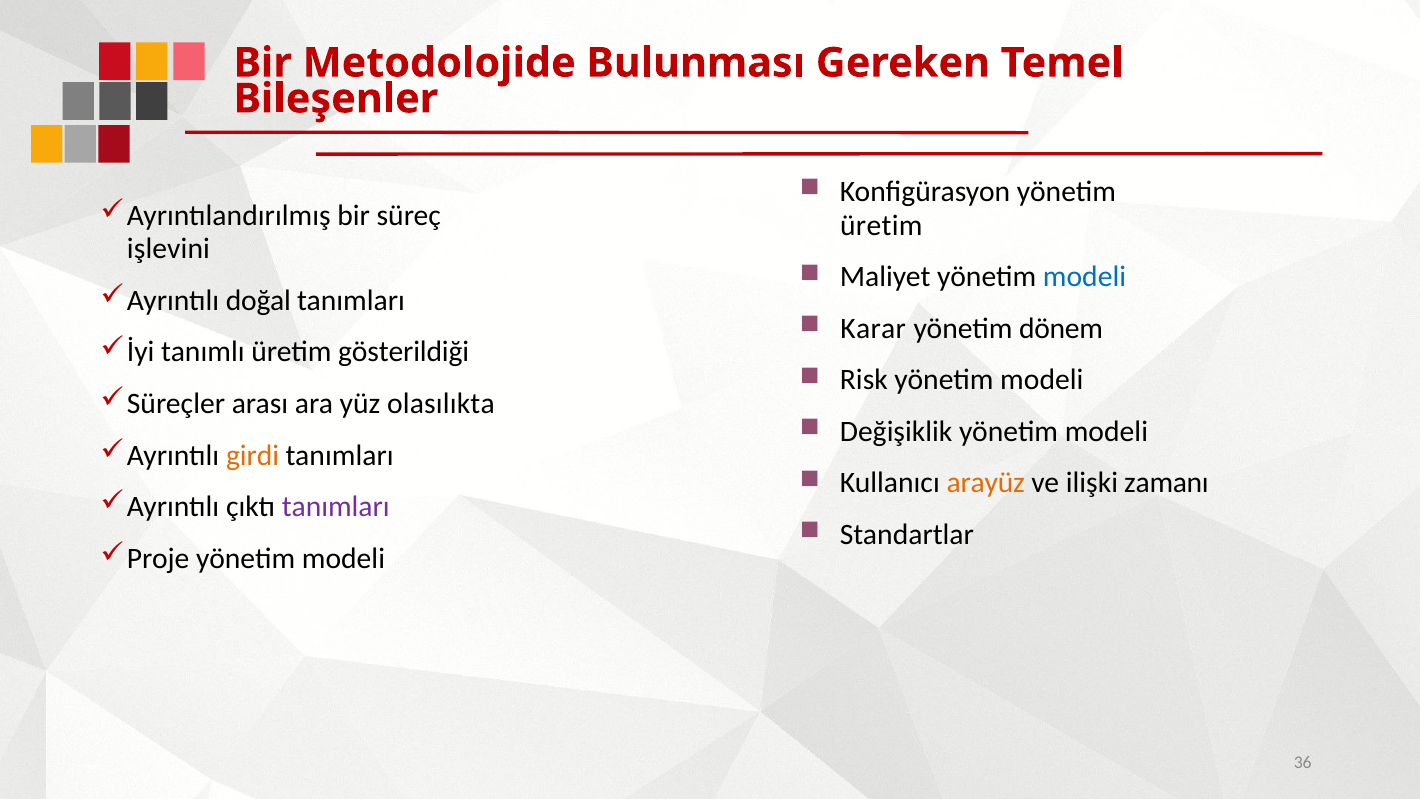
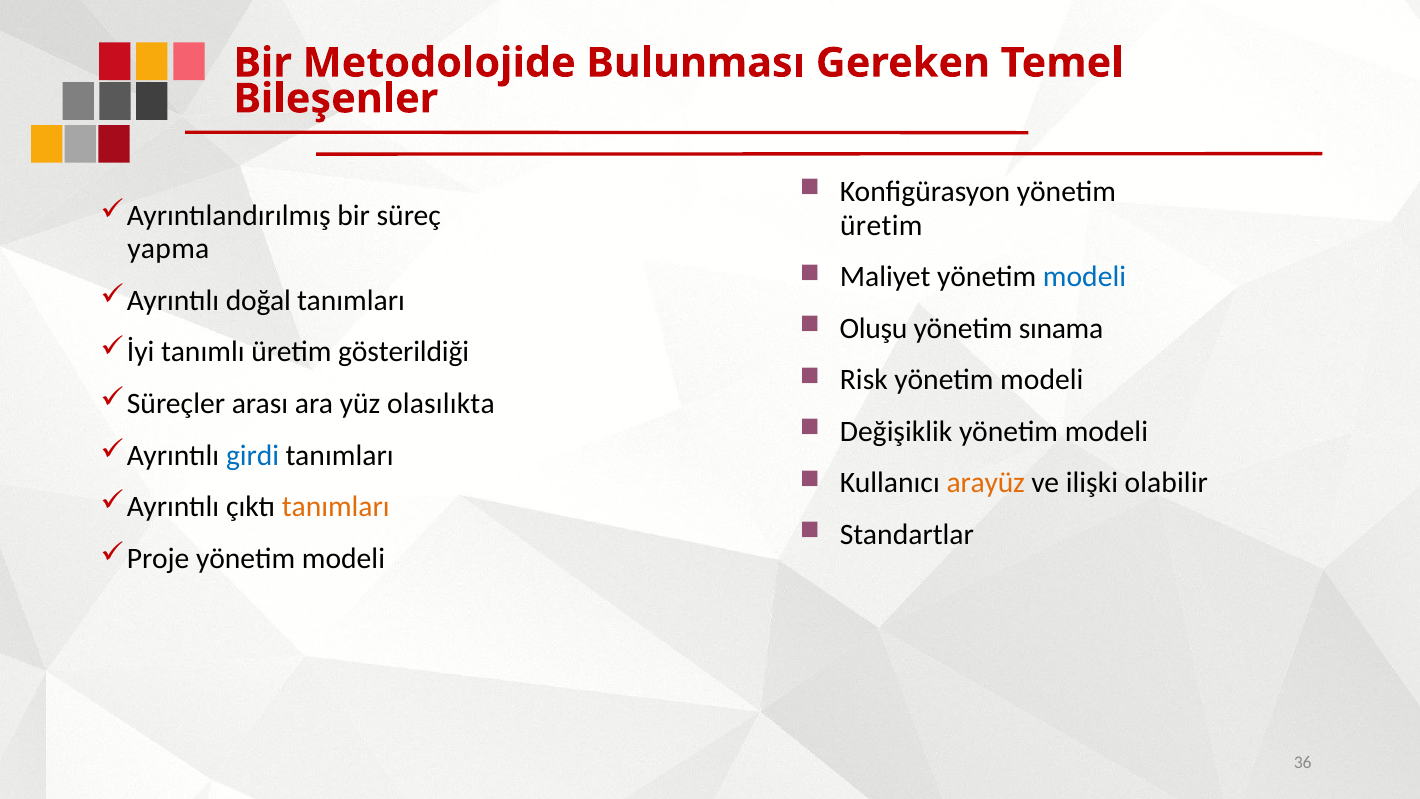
işlevini: işlevini -> yapma (168, 249)
Karar: Karar -> Oluşu (873, 329)
dönem: dönem -> sınama (1061, 329)
girdi colour: orange -> blue (253, 455)
zamanı: zamanı -> olabilir (1166, 483)
tanımları colour: purple -> orange (336, 507)
